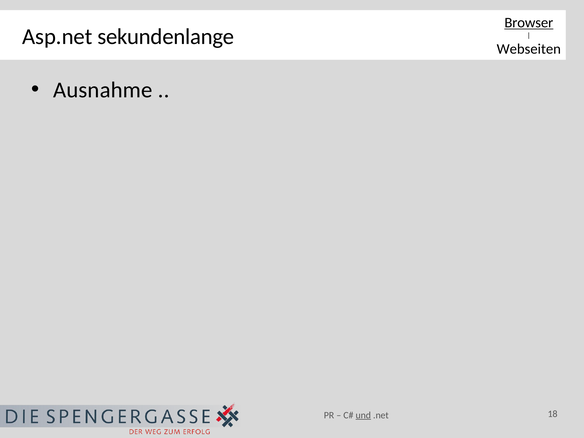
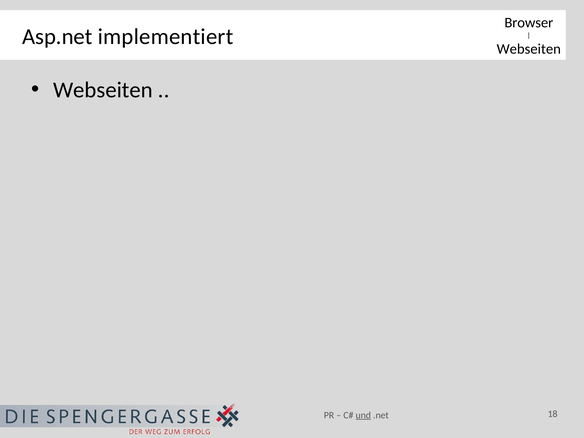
Browser underline: present -> none (529, 23)
sekundenlange: sekundenlange -> implementiert (166, 37)
Ausnahme: Ausnahme -> Webseiten (103, 90)
